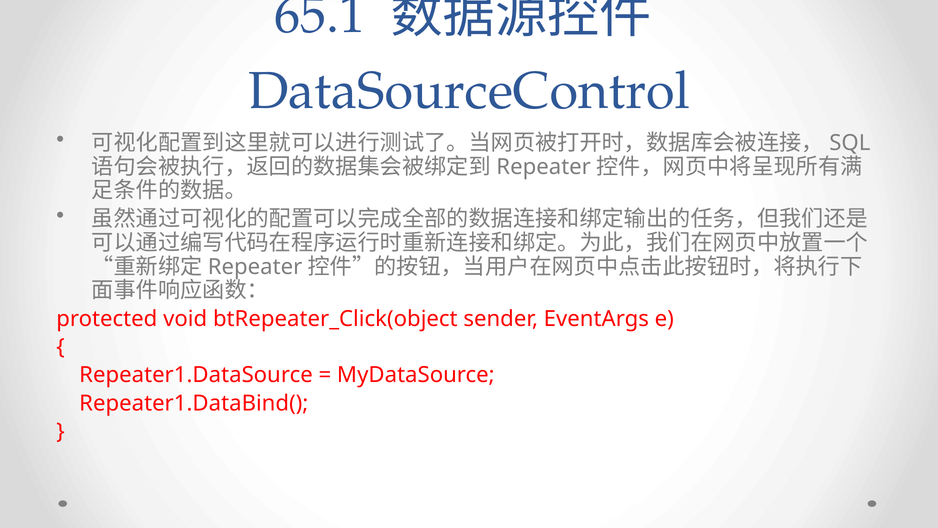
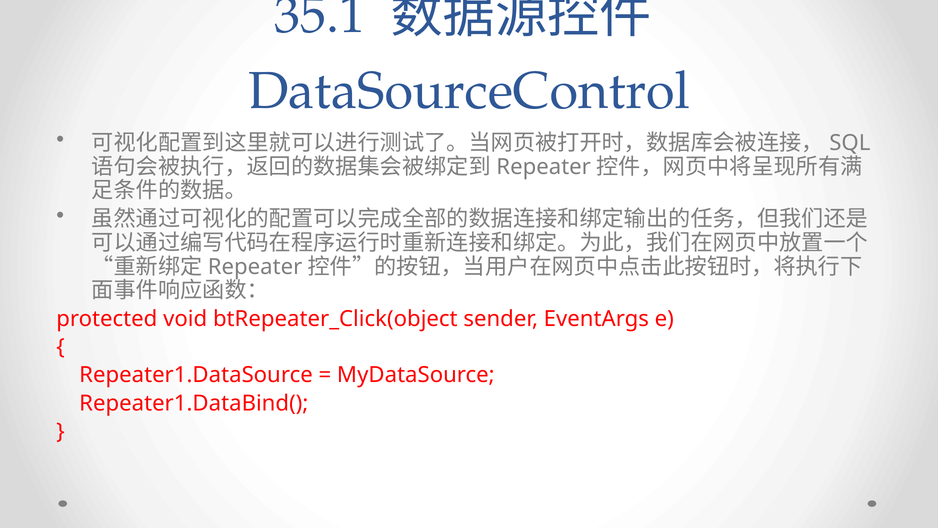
65.1: 65.1 -> 35.1 (320, 15)
